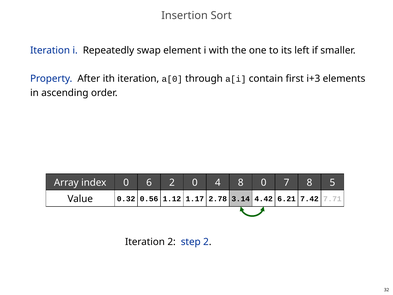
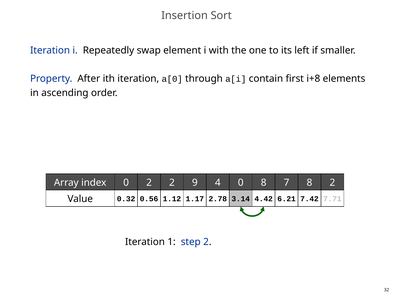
i+3: i+3 -> i+8 (313, 79)
0 6: 6 -> 2 (149, 182)
2 0: 0 -> 9 (195, 182)
4 8: 8 -> 0 (241, 182)
index 0: 0 -> 8 (264, 182)
8 5: 5 -> 2 (332, 182)
Iteration 2: 2 -> 1 (172, 242)
